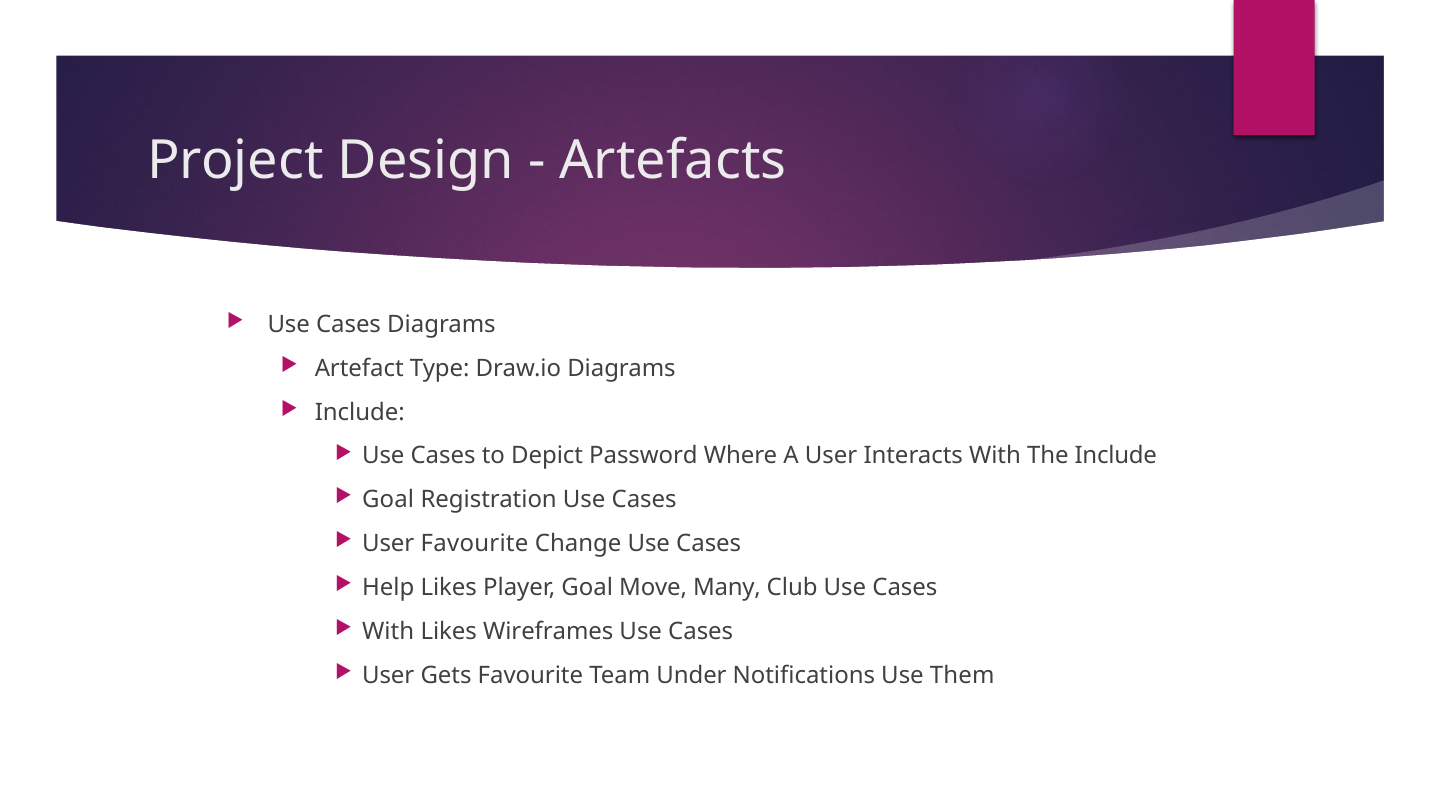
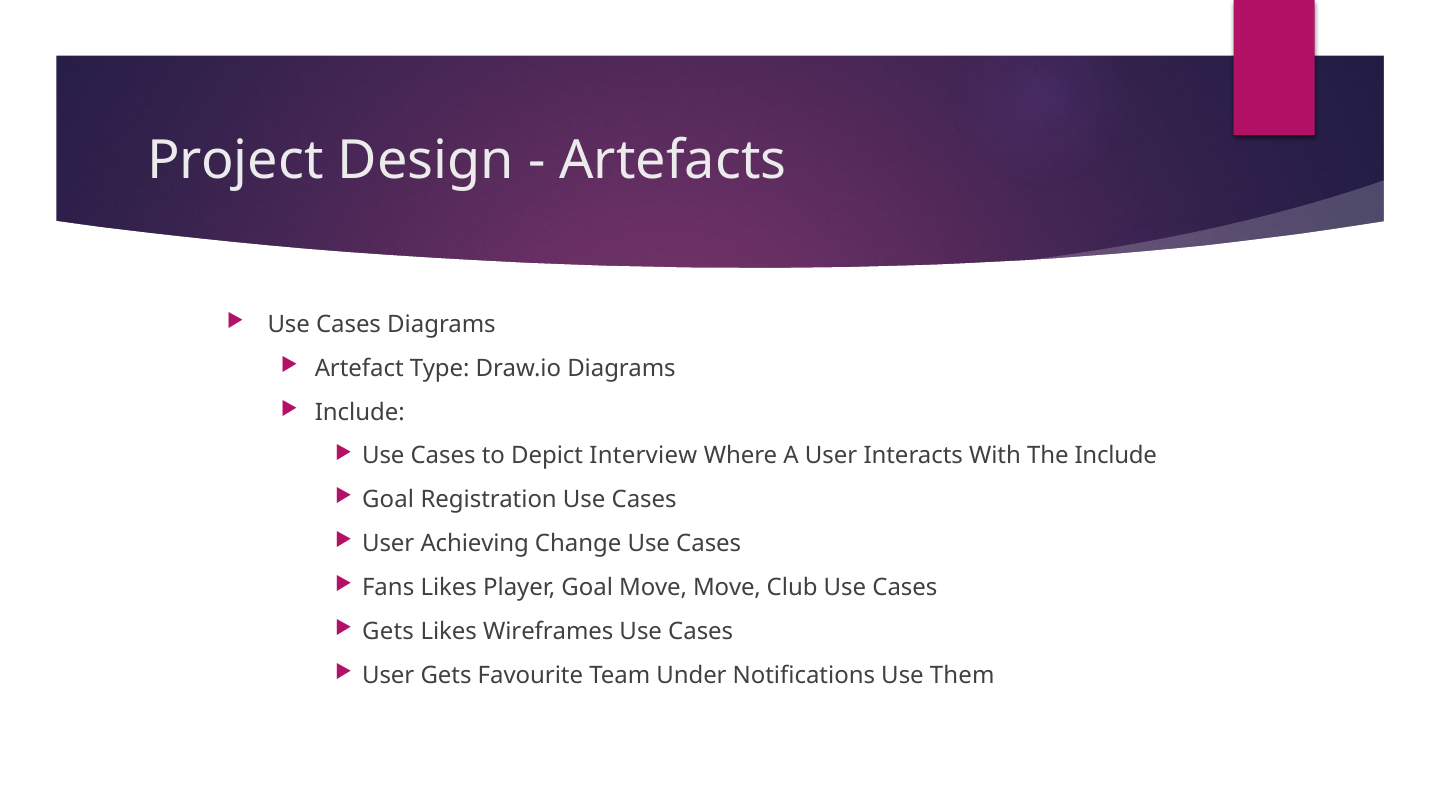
Password: Password -> Interview (643, 456)
User Favourite: Favourite -> Achieving (475, 543)
Help: Help -> Fans (388, 587)
Move Many: Many -> Move (727, 587)
With: With -> Gets (388, 631)
